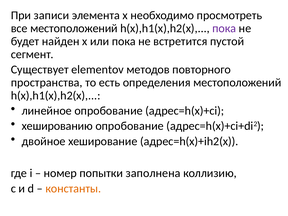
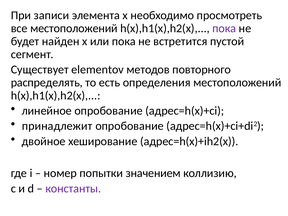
пространства: пространства -> распределять (47, 83)
хешированию: хешированию -> принадлежит (57, 126)
заполнена: заполнена -> значением (153, 173)
константы colour: orange -> purple (73, 188)
